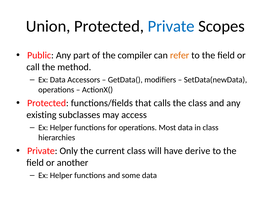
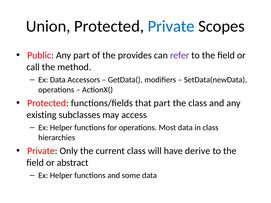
compiler: compiler -> provides (135, 55)
refer colour: orange -> purple (180, 55)
that calls: calls -> part (162, 103)
another: another -> abstract (73, 163)
